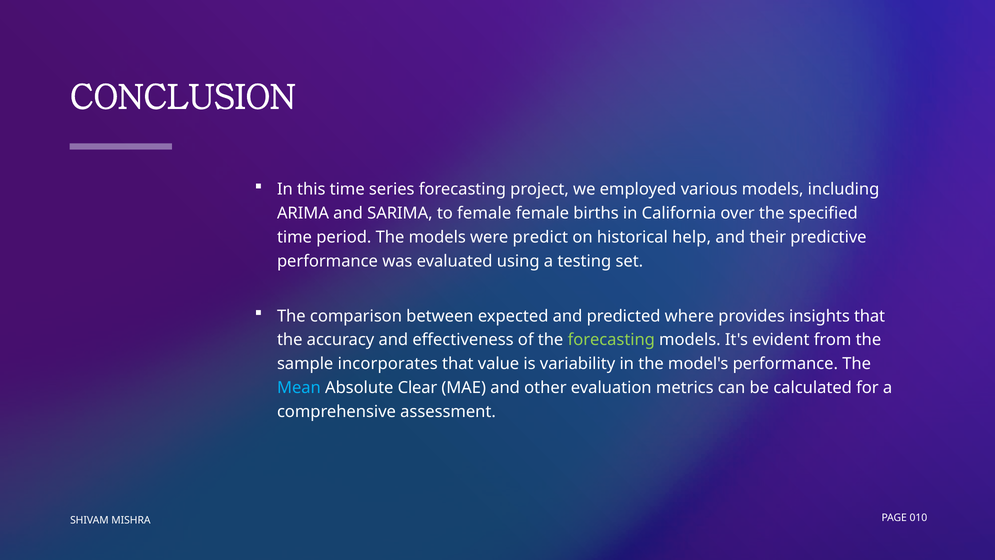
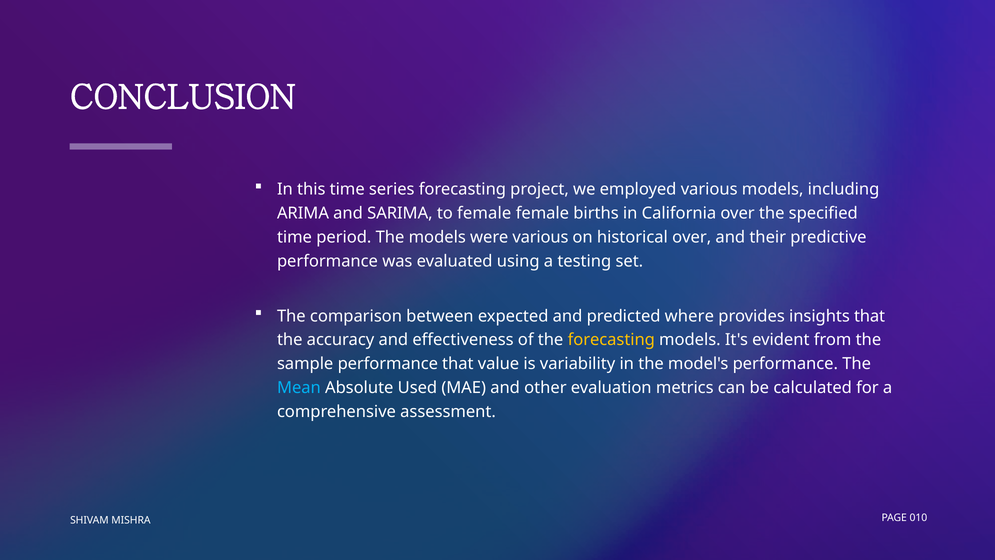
were predict: predict -> various (540, 237)
historical help: help -> over (692, 237)
forecasting colour: light green -> yellow (611, 340)
sample incorporates: incorporates -> performance (388, 364)
Clear: Clear -> Used (417, 387)
